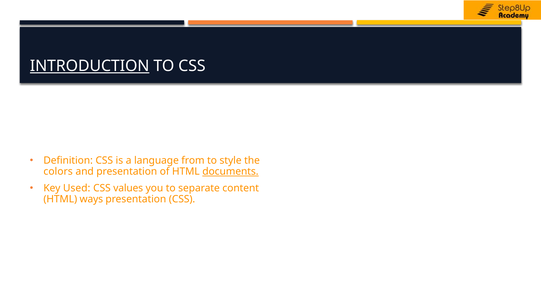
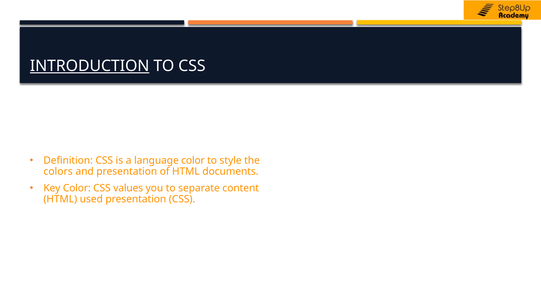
language from: from -> color (193, 160)
documents underline: present -> none (230, 171)
Key Used: Used -> Color (77, 188)
ways: ways -> used (91, 199)
